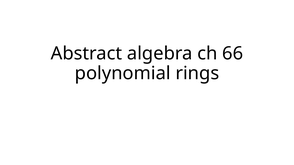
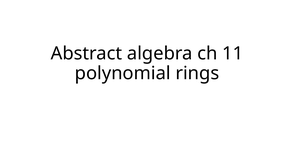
66: 66 -> 11 (233, 54)
